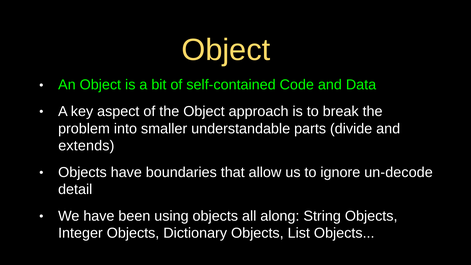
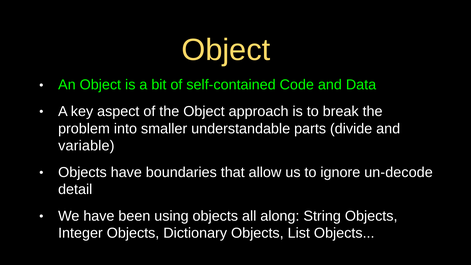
extends: extends -> variable (86, 146)
